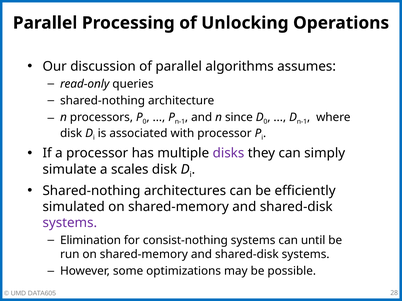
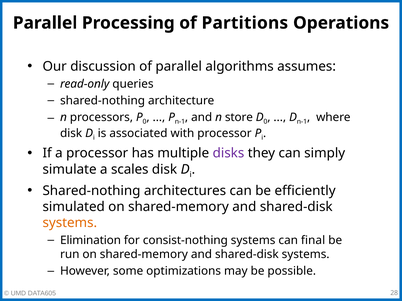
Unlocking: Unlocking -> Partitions (245, 23)
since: since -> store (239, 117)
systems colour: purple -> orange (70, 223)
until: until -> final (313, 241)
